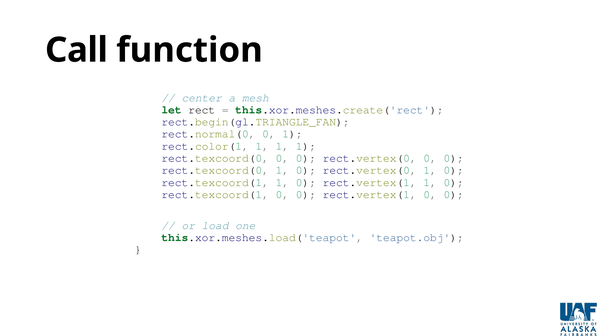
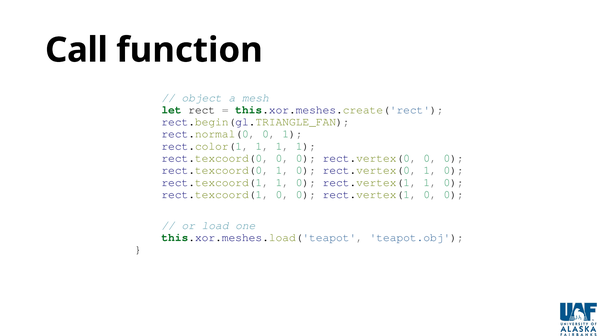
center: center -> object (202, 98)
